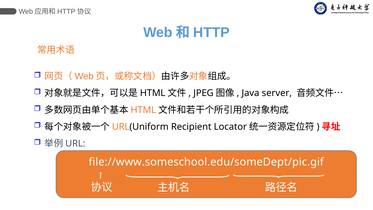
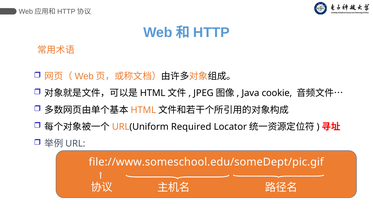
server: server -> cookie (277, 93)
Recipient: Recipient -> Required (191, 127)
